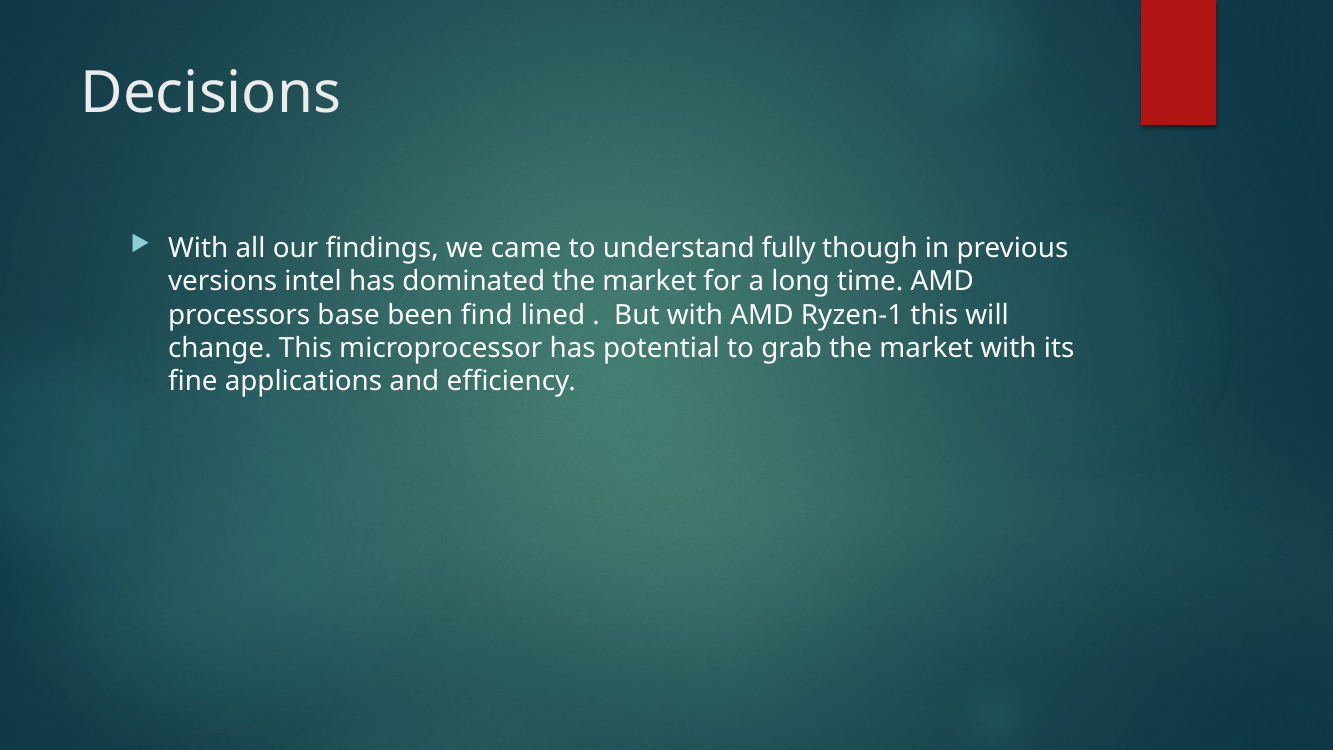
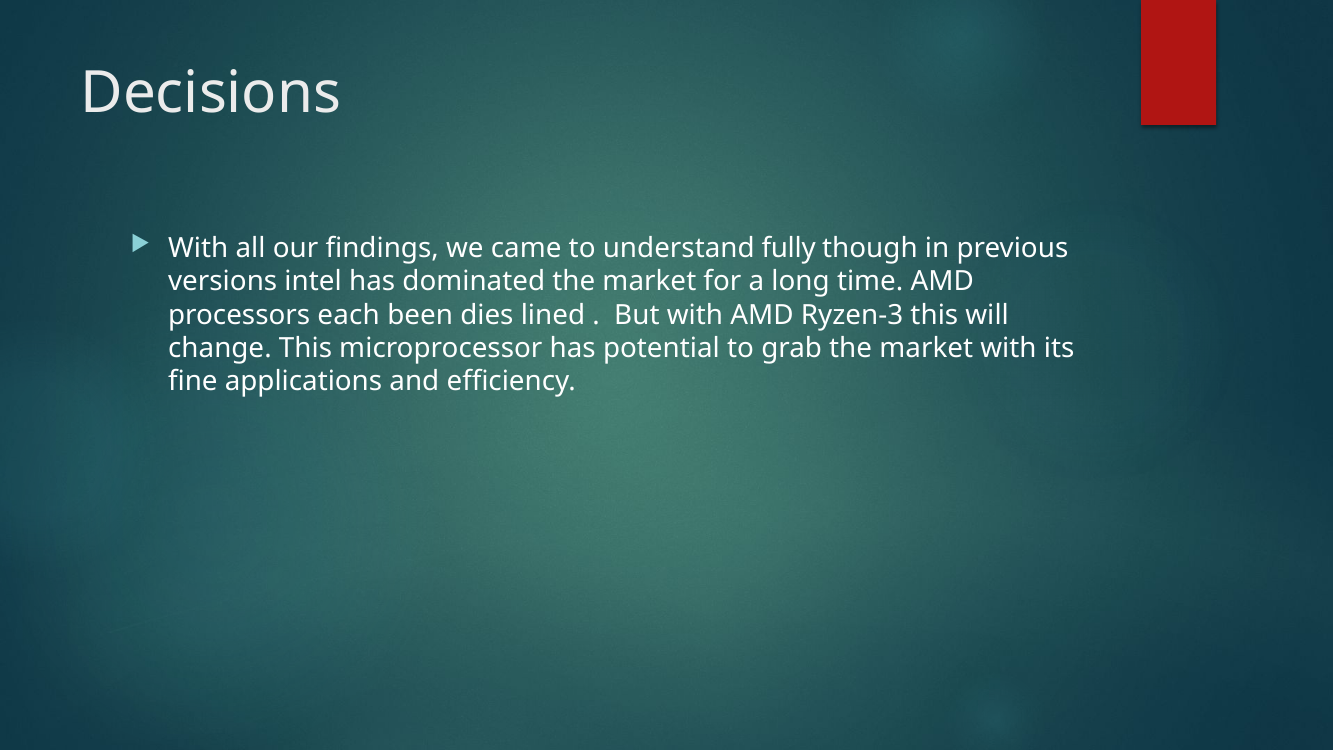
base: base -> each (349, 315)
find: find -> dies (487, 315)
Ryzen-1: Ryzen-1 -> Ryzen-3 (852, 315)
